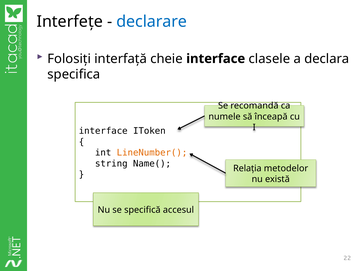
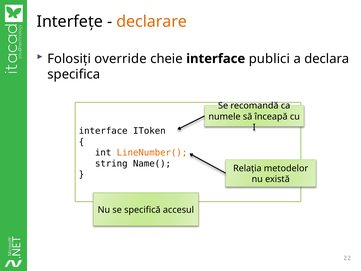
declarare colour: blue -> orange (152, 22)
interfață: interfață -> override (121, 59)
clasele: clasele -> publici (269, 59)
